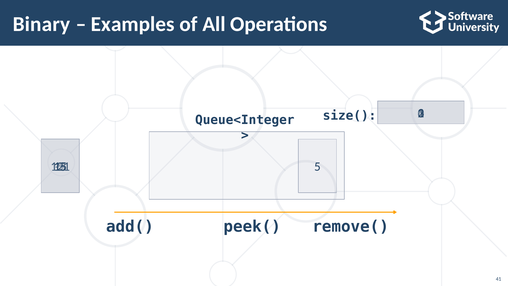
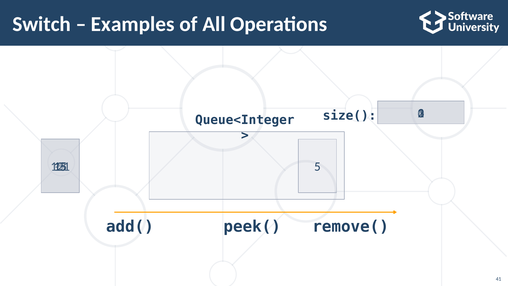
Binary: Binary -> Switch (42, 24)
